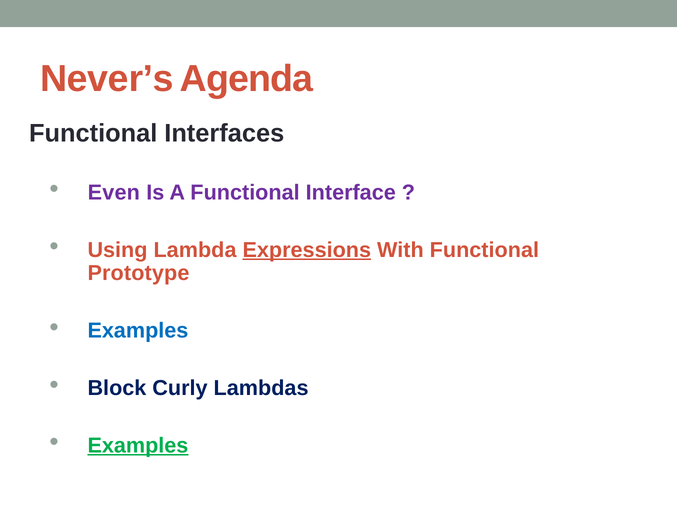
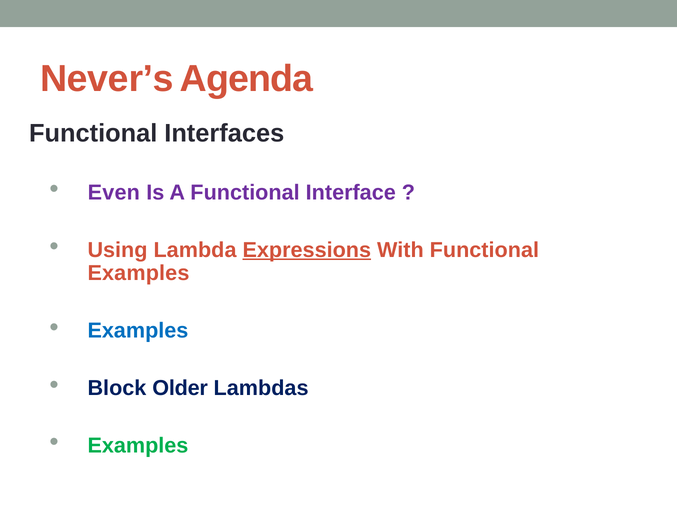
Prototype: Prototype -> Examples (138, 273)
Curly: Curly -> Older (180, 388)
Examples underline: present -> none (138, 445)
